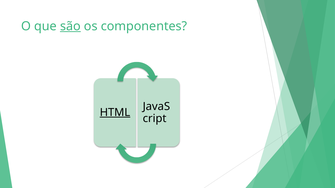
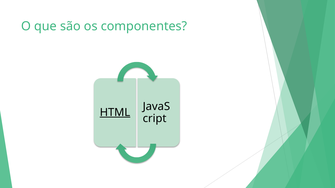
são underline: present -> none (70, 26)
